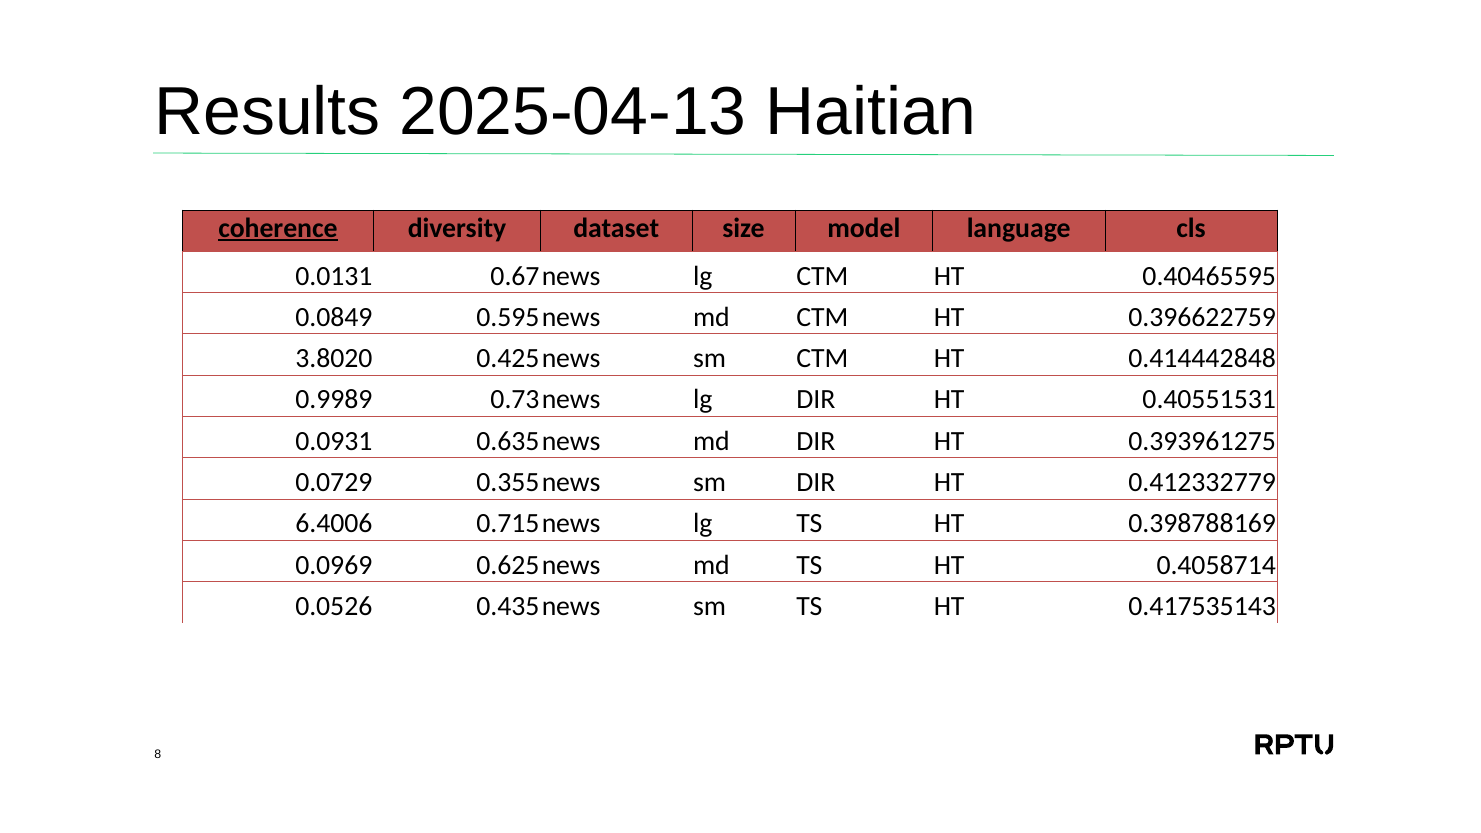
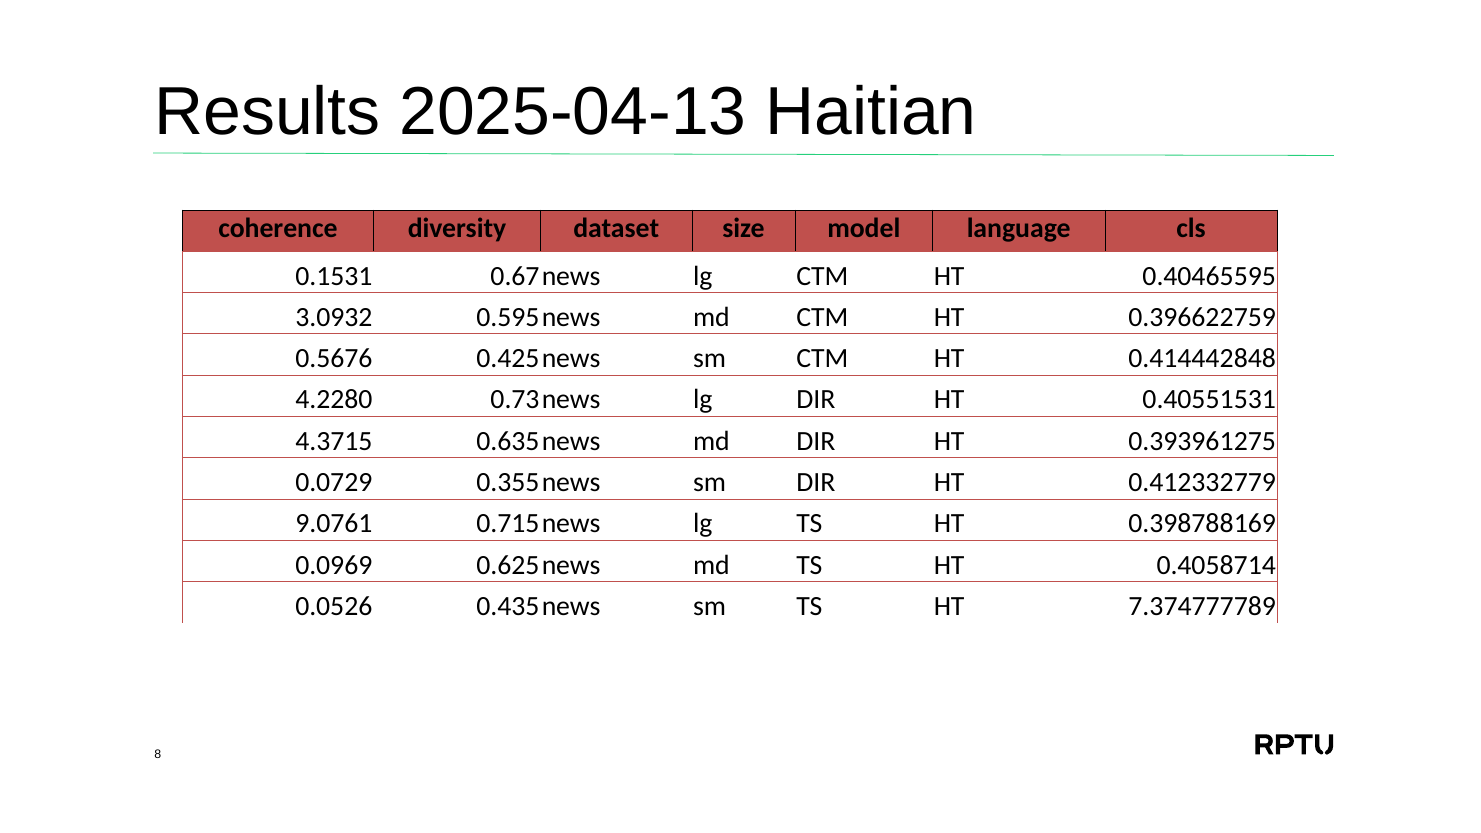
coherence underline: present -> none (278, 228)
0.0131: 0.0131 -> 0.1531 (334, 276)
0.0849: 0.0849 -> 3.0932 (334, 317)
3.8020: 3.8020 -> 0.5676 (334, 358)
0.9989: 0.9989 -> 4.2280 (334, 400)
0.0931: 0.0931 -> 4.3715 (334, 441)
6.4006: 6.4006 -> 9.0761 (334, 524)
0.417535143: 0.417535143 -> 7.374777789 (1202, 606)
